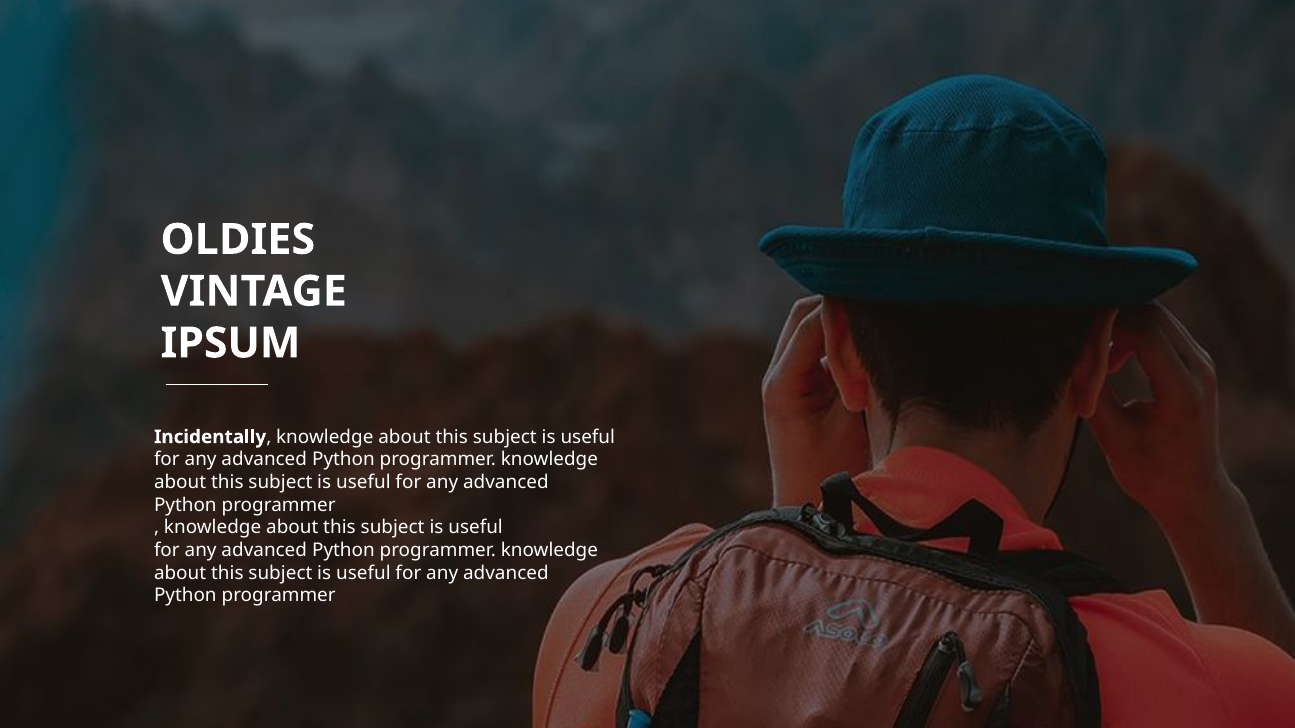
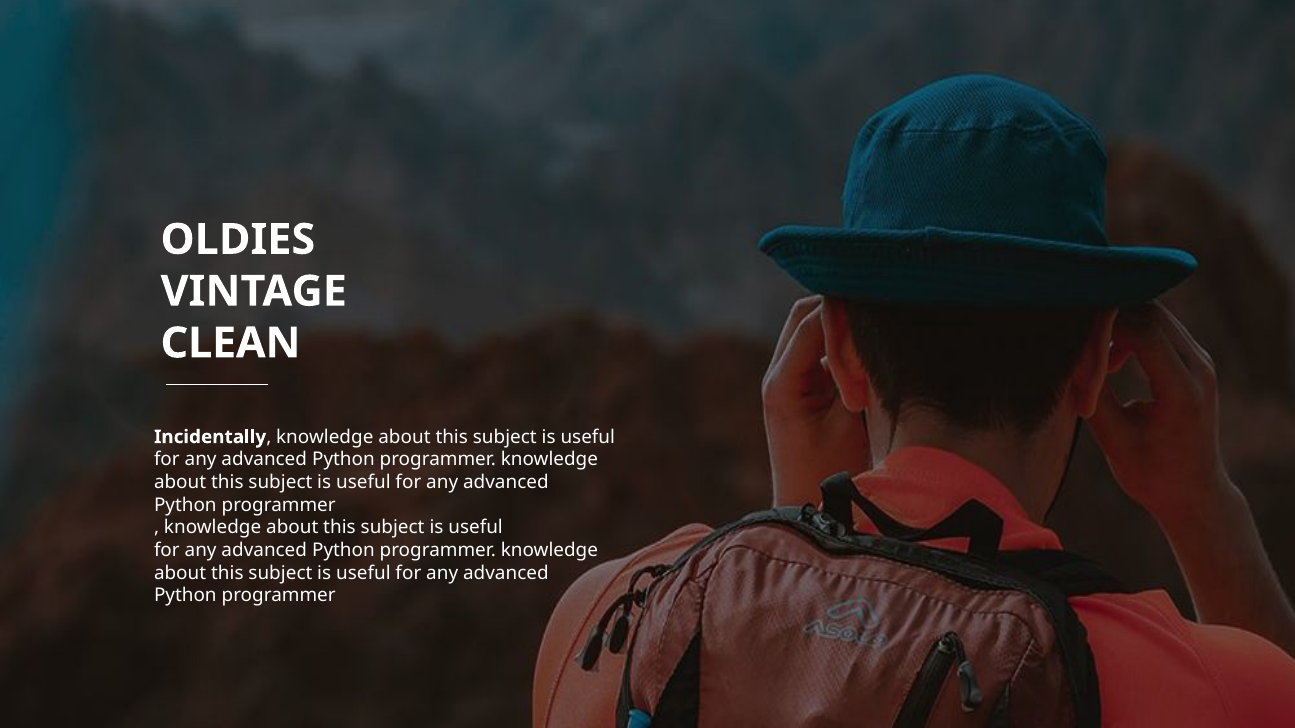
IPSUM: IPSUM -> CLEAN (231, 343)
